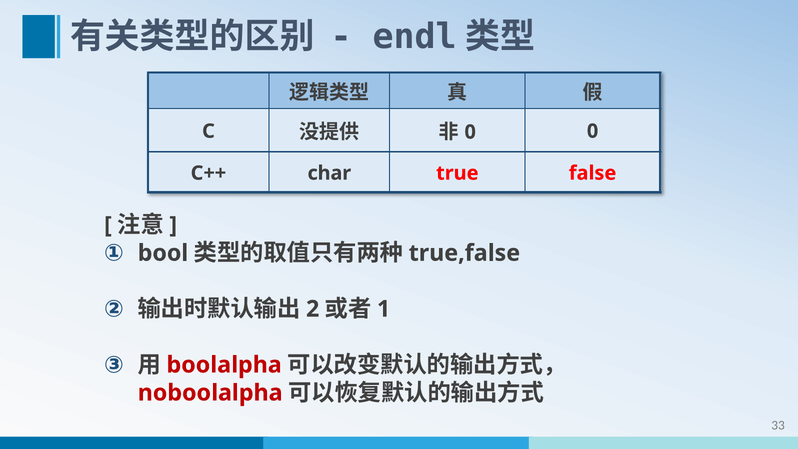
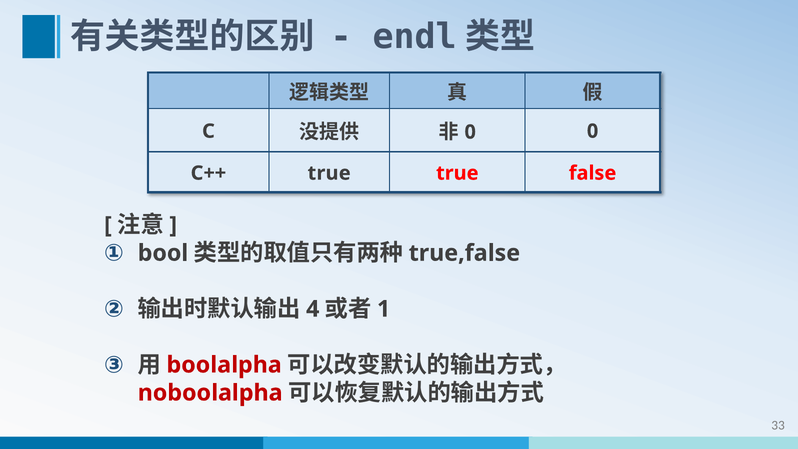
C++ char: char -> true (329, 173)
2: 2 -> 4 (313, 309)
